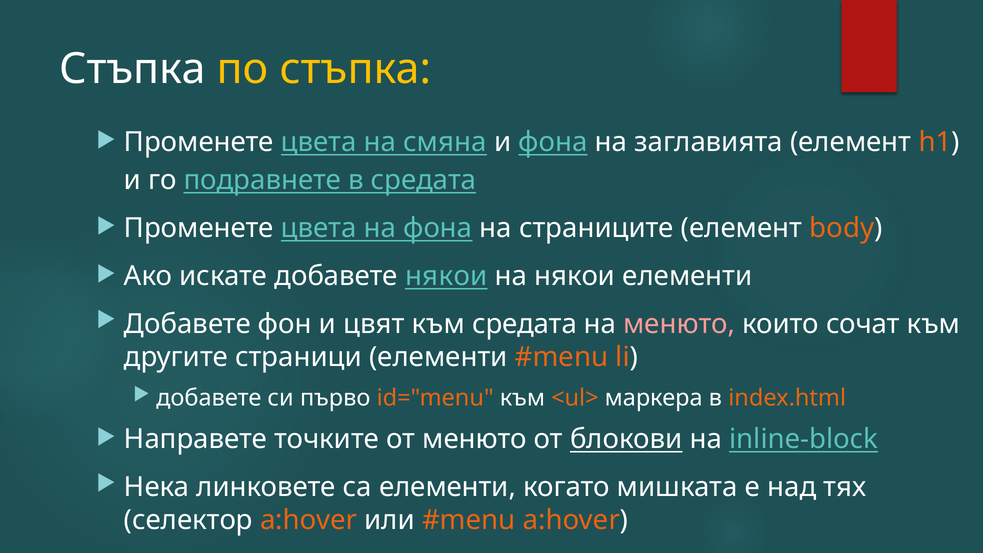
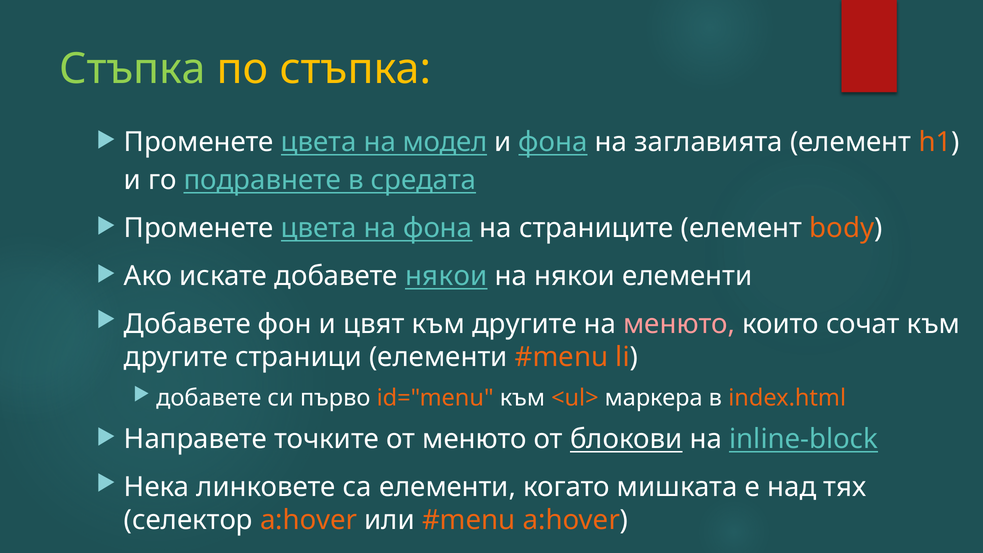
Стъпка colour: white -> light green (133, 69)
смяна: смяна -> модел (445, 142)
цвят към средата: средата -> другите (524, 324)
